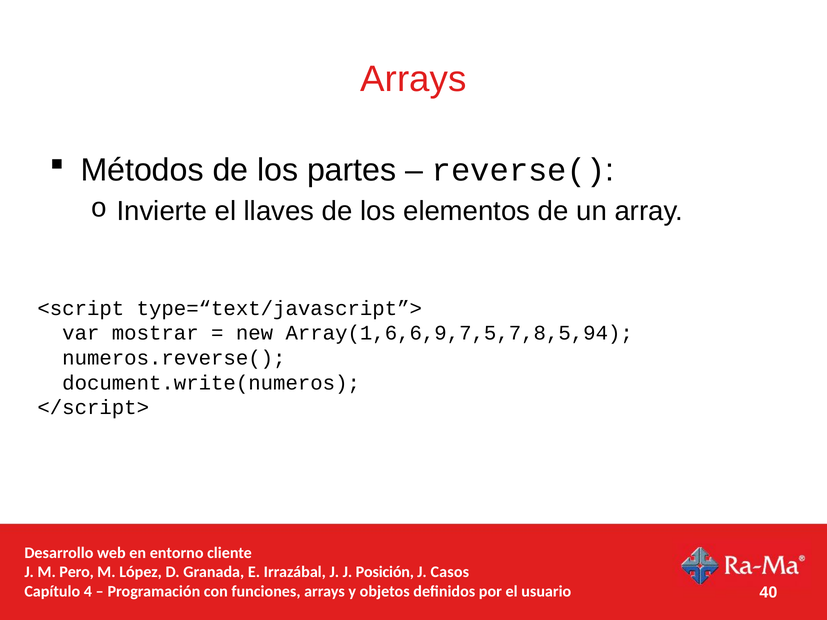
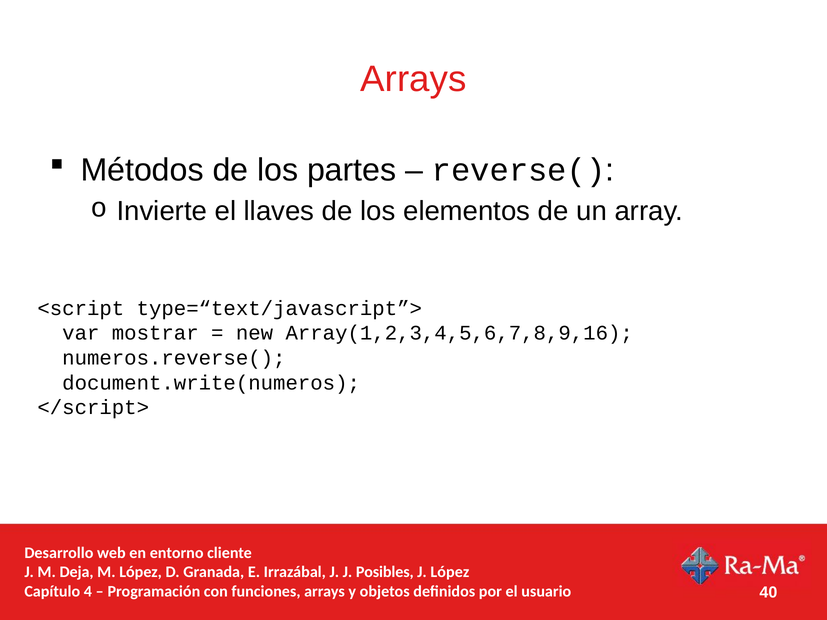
Array(1,6,6,9,7,5,7,8,5,94: Array(1,6,6,9,7,5,7,8,5,94 -> Array(1,2,3,4,5,6,7,8,9,16 (459, 333)
Pero: Pero -> Deja (77, 572)
Posición: Posición -> Posibles (385, 572)
J Casos: Casos -> López (450, 572)
